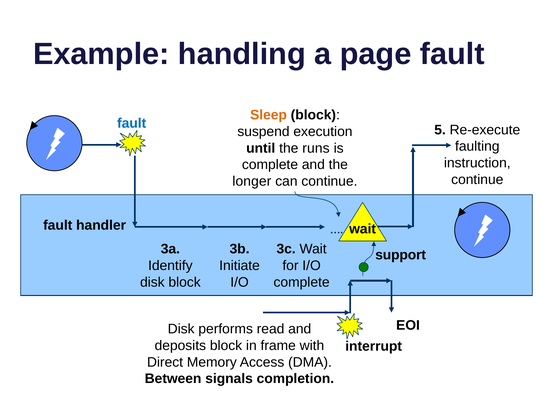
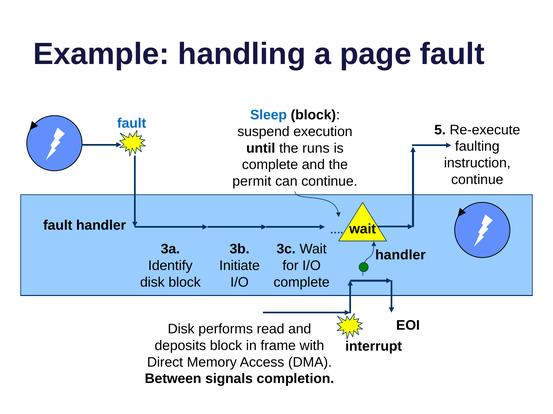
Sleep colour: orange -> blue (269, 115)
longer: longer -> permit (252, 182)
support: support -> handler (401, 256)
